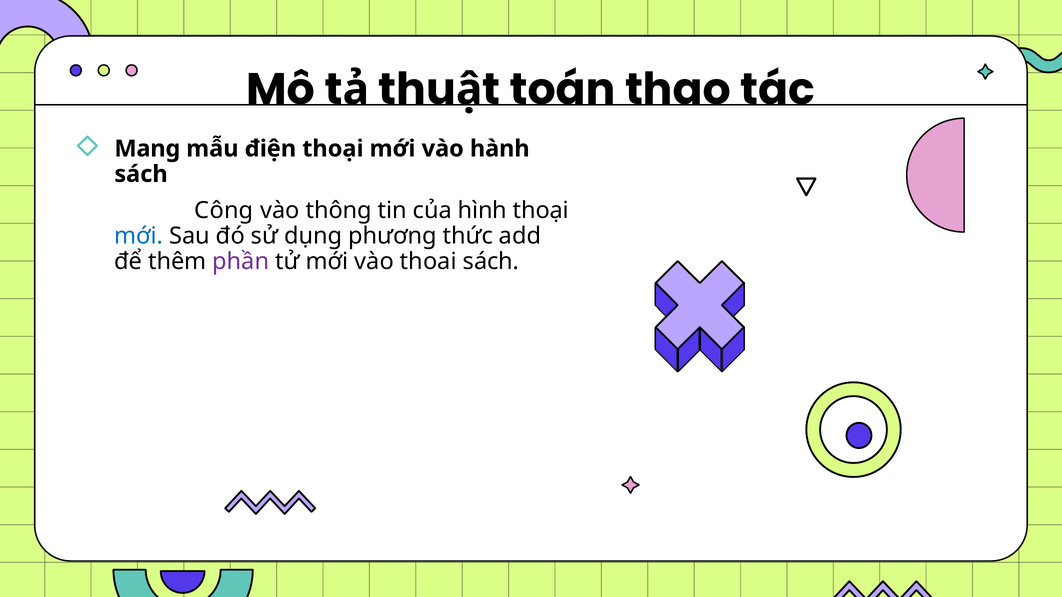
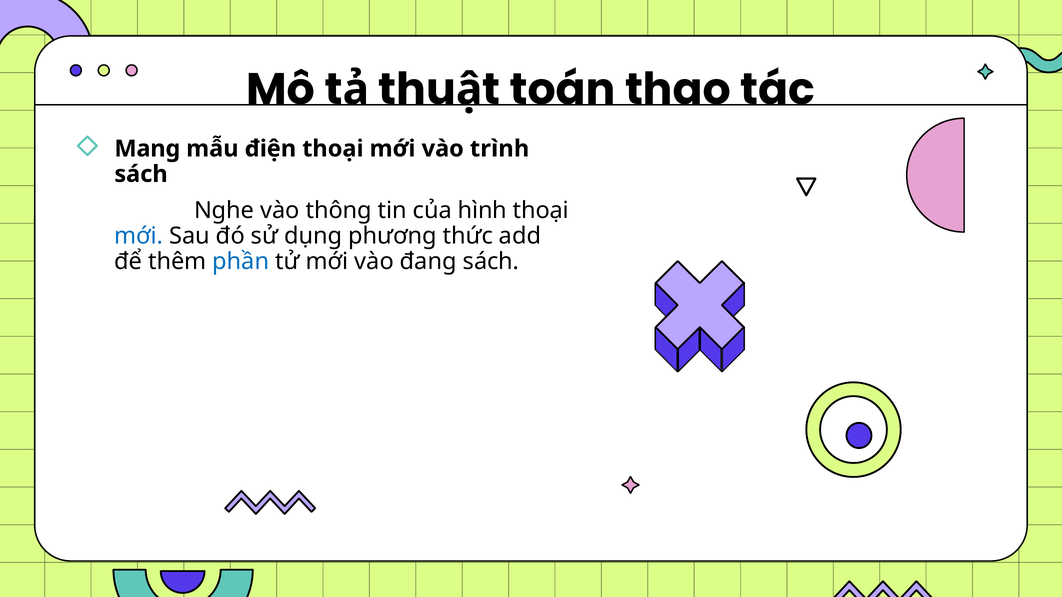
hành: hành -> trình (500, 149)
Công: Công -> Nghe (224, 211)
phần colour: purple -> blue (241, 262)
thoai: thoai -> đang (428, 262)
